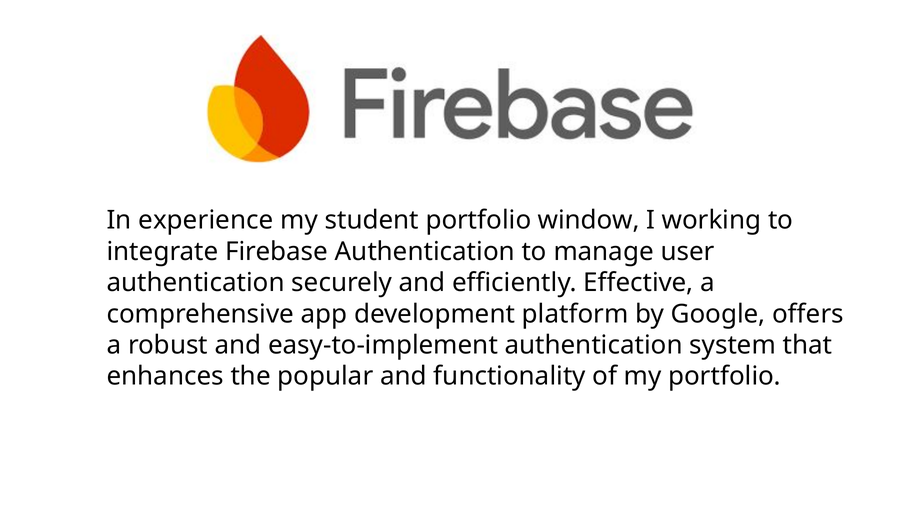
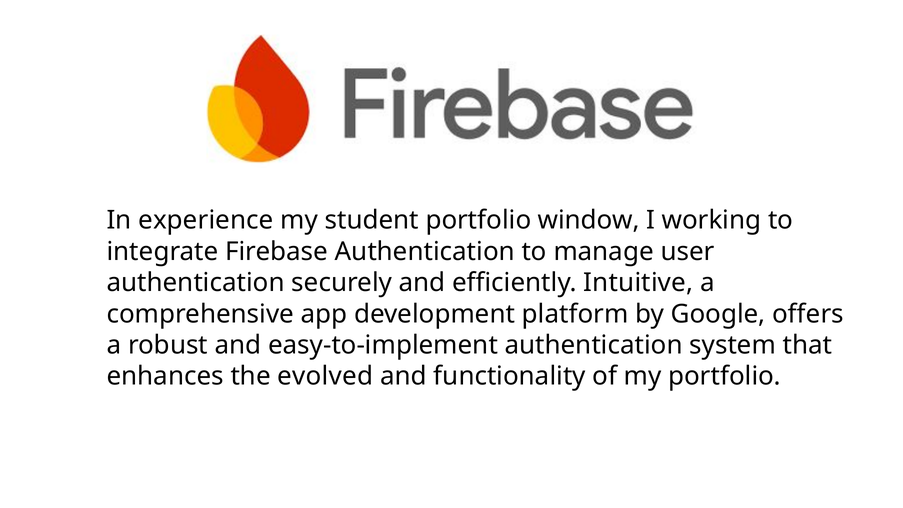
Effective: Effective -> Intuitive (638, 283)
popular: popular -> evolved (325, 376)
